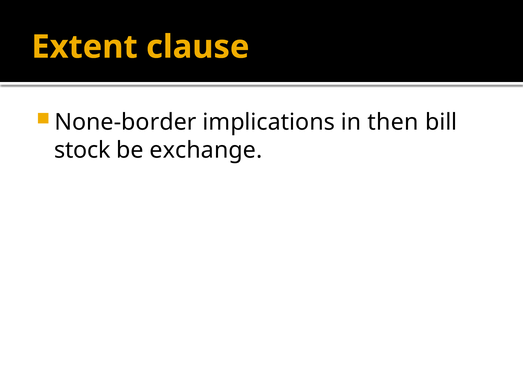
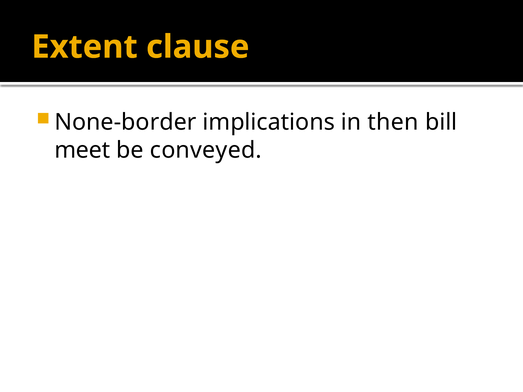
stock: stock -> meet (82, 150)
exchange: exchange -> conveyed (206, 150)
